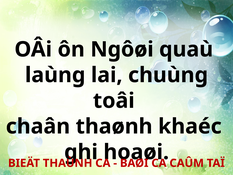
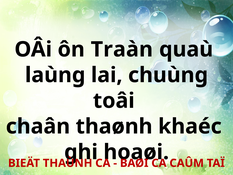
Ngôøi: Ngôøi -> Traàn (122, 49)
